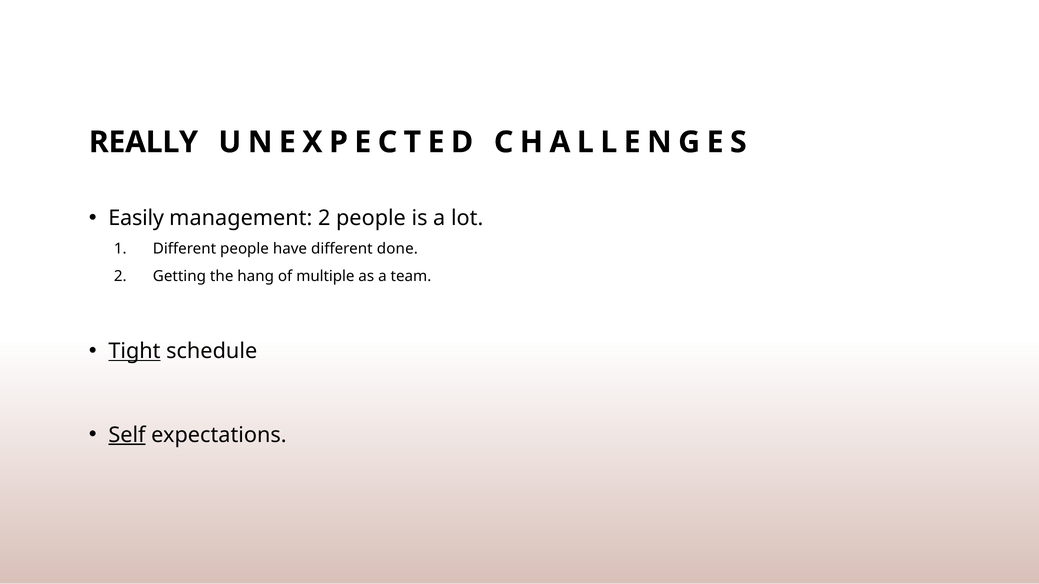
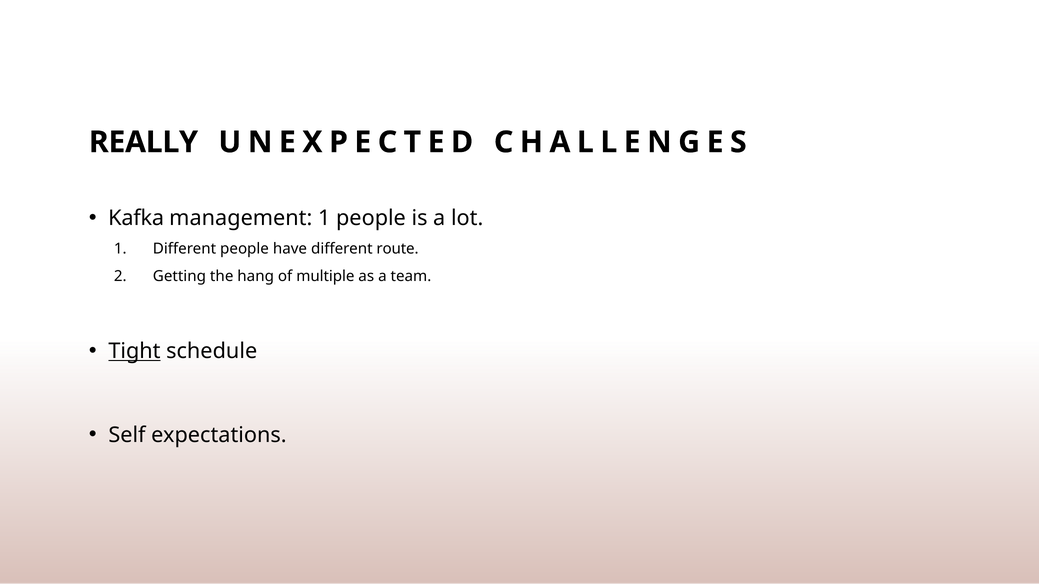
Easily: Easily -> Kafka (136, 218)
management 2: 2 -> 1 (324, 218)
done: done -> route (398, 249)
Self underline: present -> none (127, 435)
